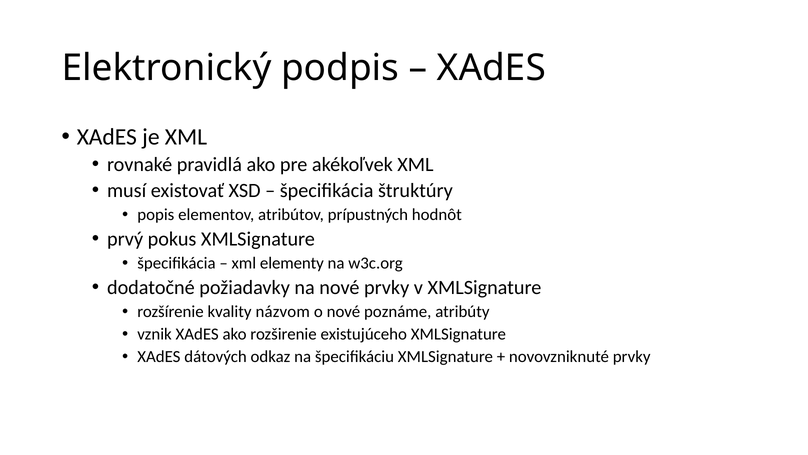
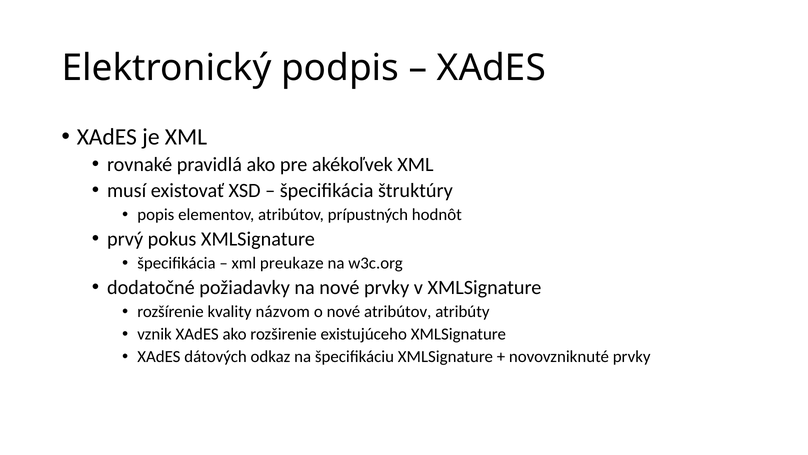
elementy: elementy -> preukaze (292, 263)
nové poznáme: poznáme -> atribútov (398, 311)
